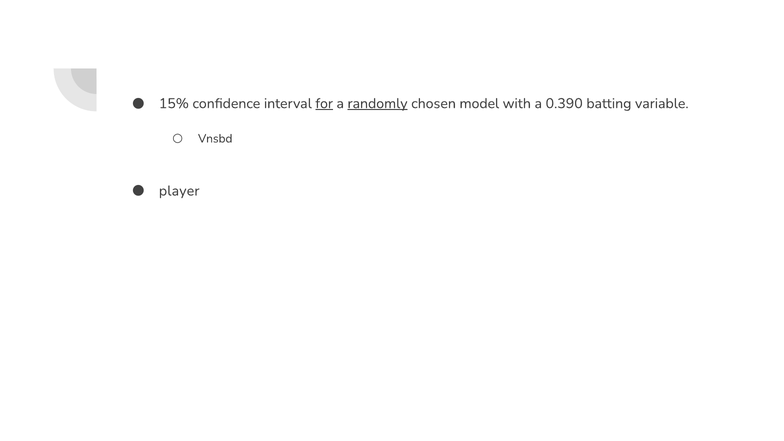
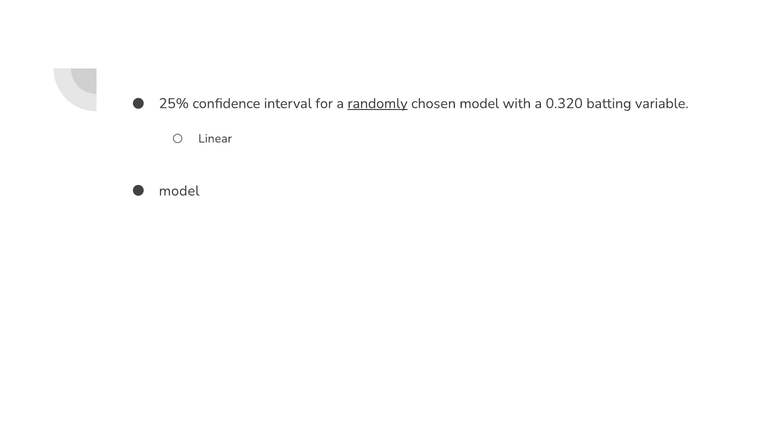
15%: 15% -> 25% (174, 103)
for underline: present -> none (324, 103)
0.390: 0.390 -> 0.320 (564, 103)
Vnsbd: Vnsbd -> Linear (215, 139)
player: player -> model (179, 191)
